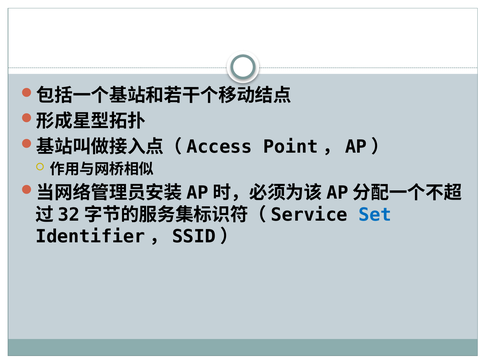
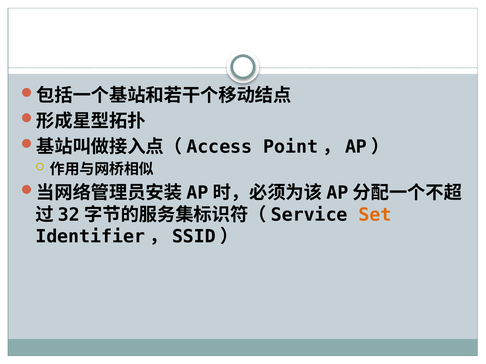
Set colour: blue -> orange (375, 215)
